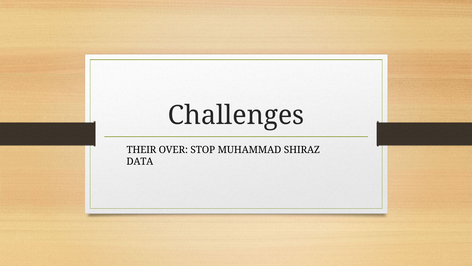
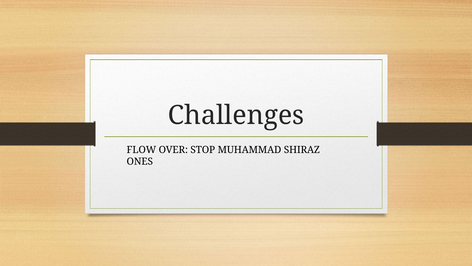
THEIR: THEIR -> FLOW (141, 150)
DATA: DATA -> ONES (140, 161)
